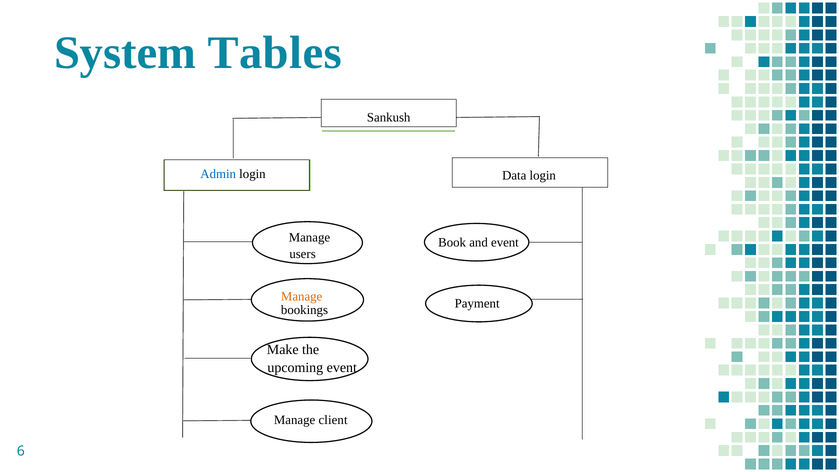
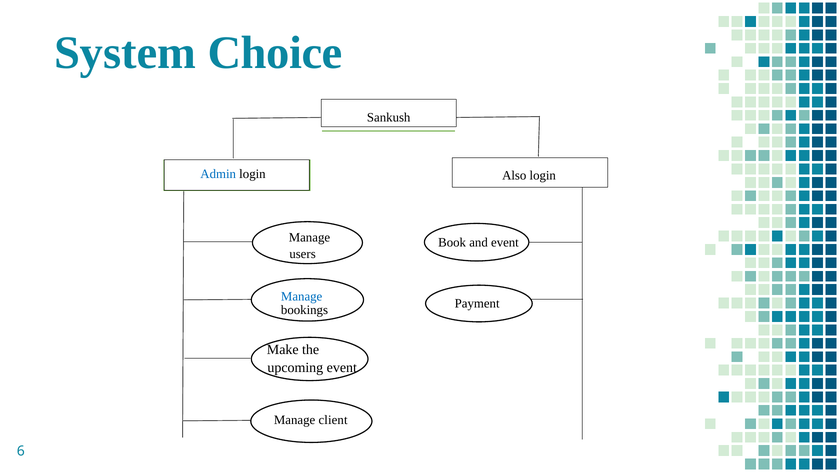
Tables: Tables -> Choice (275, 53)
Data: Data -> Also (514, 176)
Manage colour: orange -> blue (302, 297)
